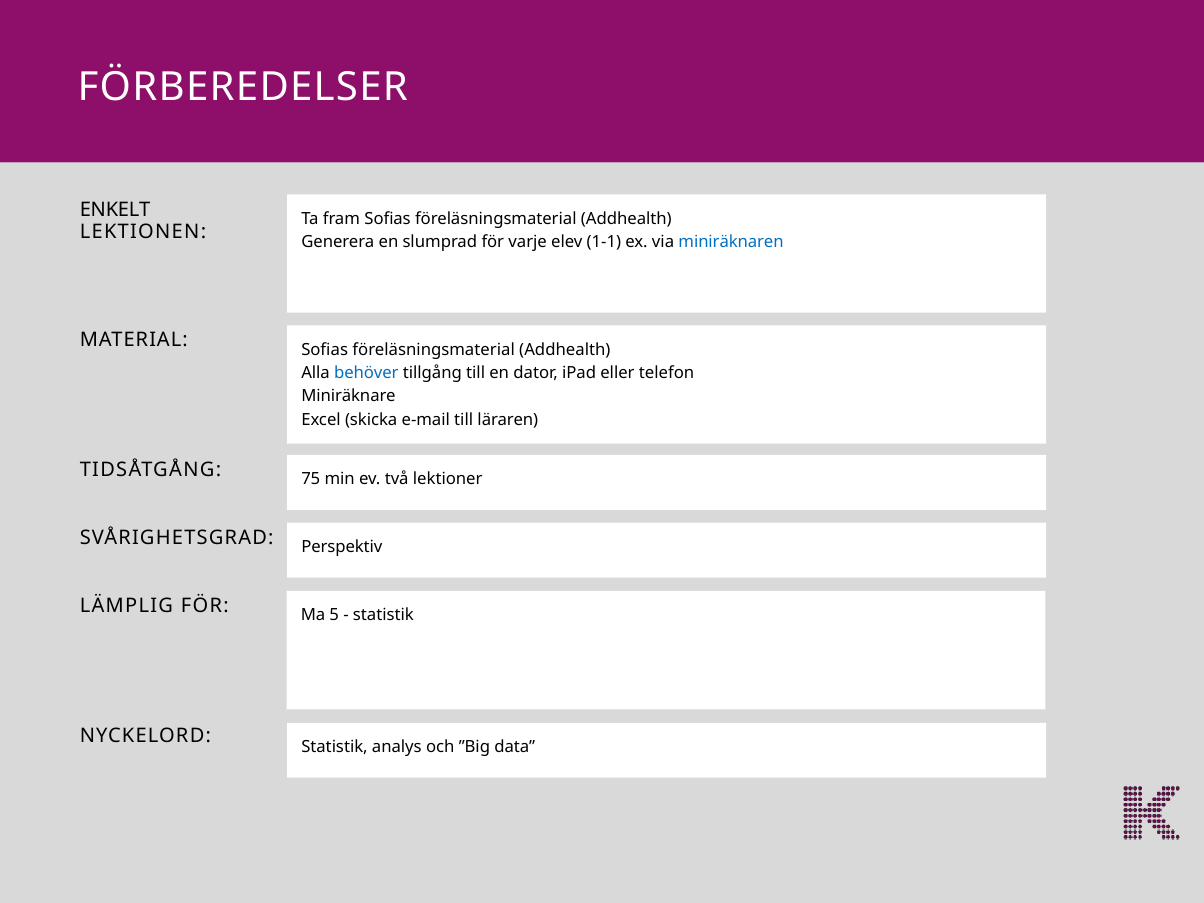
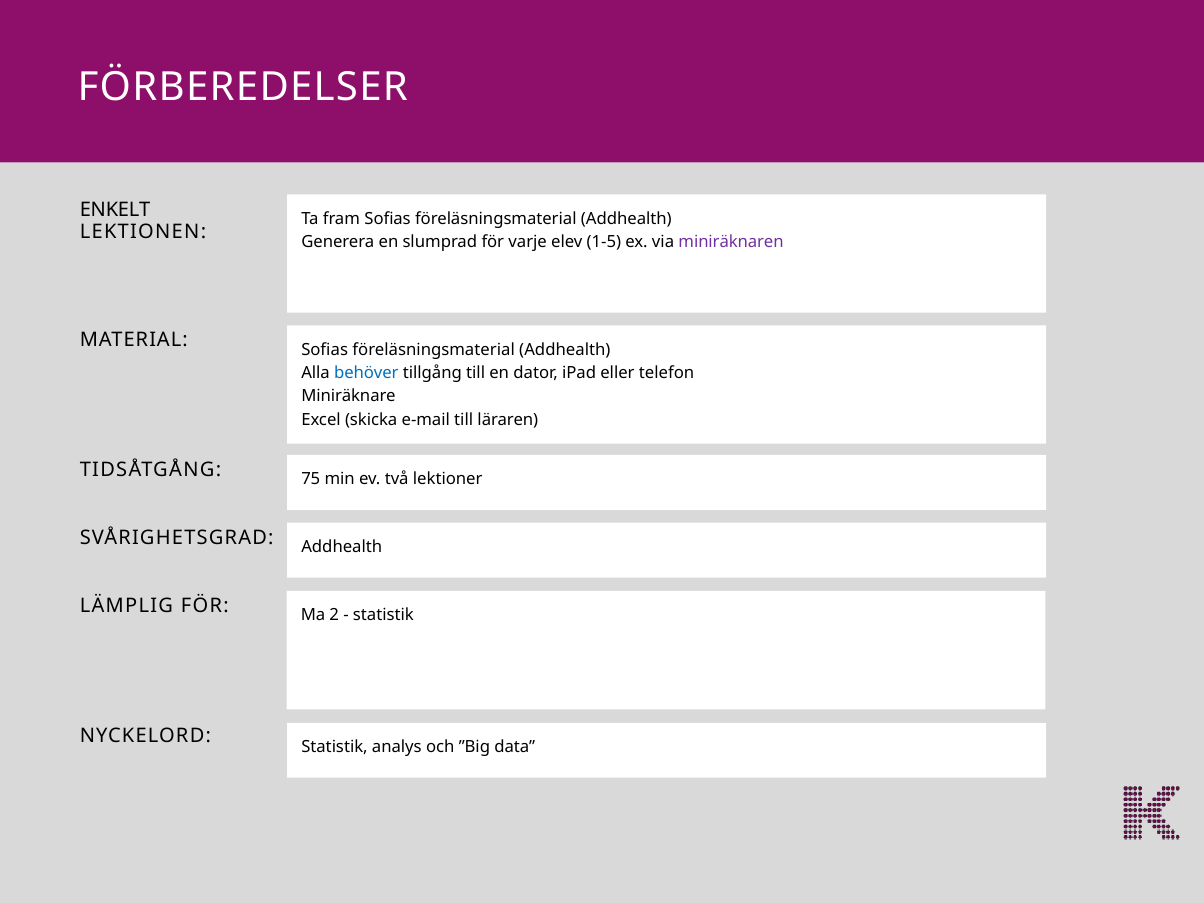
1-1: 1-1 -> 1-5 (604, 242)
miniräknaren colour: blue -> purple (731, 242)
Perspektiv: Perspektiv -> Addhealth (342, 547)
5: 5 -> 2 (334, 615)
